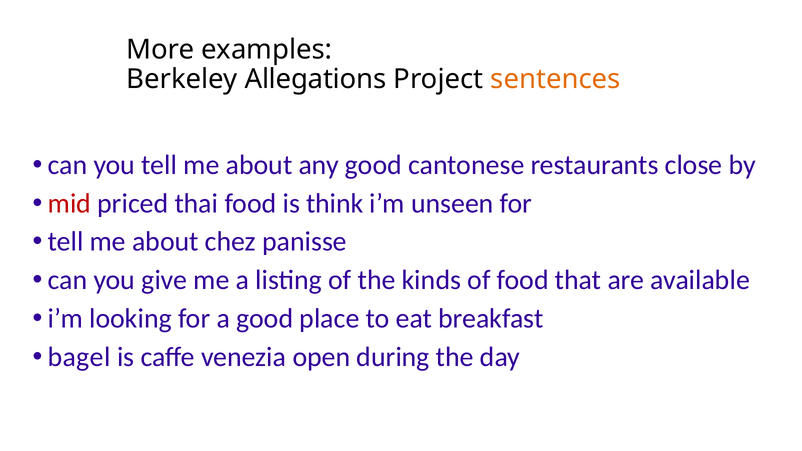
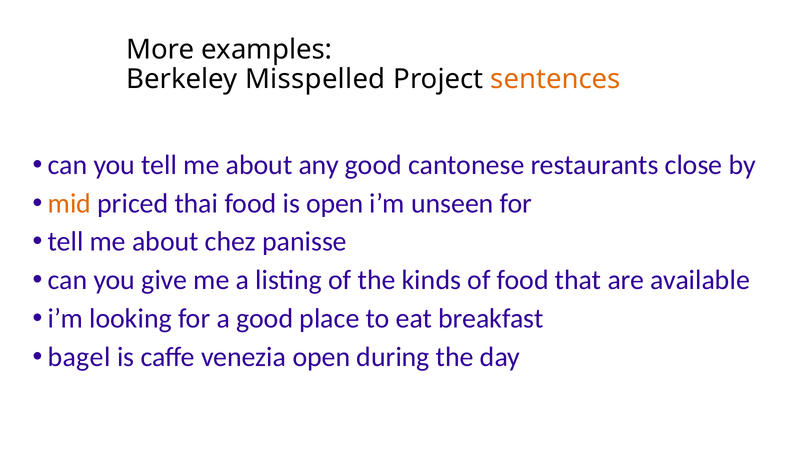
Allegations: Allegations -> Misspelled (315, 79)
mid colour: red -> orange (69, 203)
is think: think -> open (335, 203)
